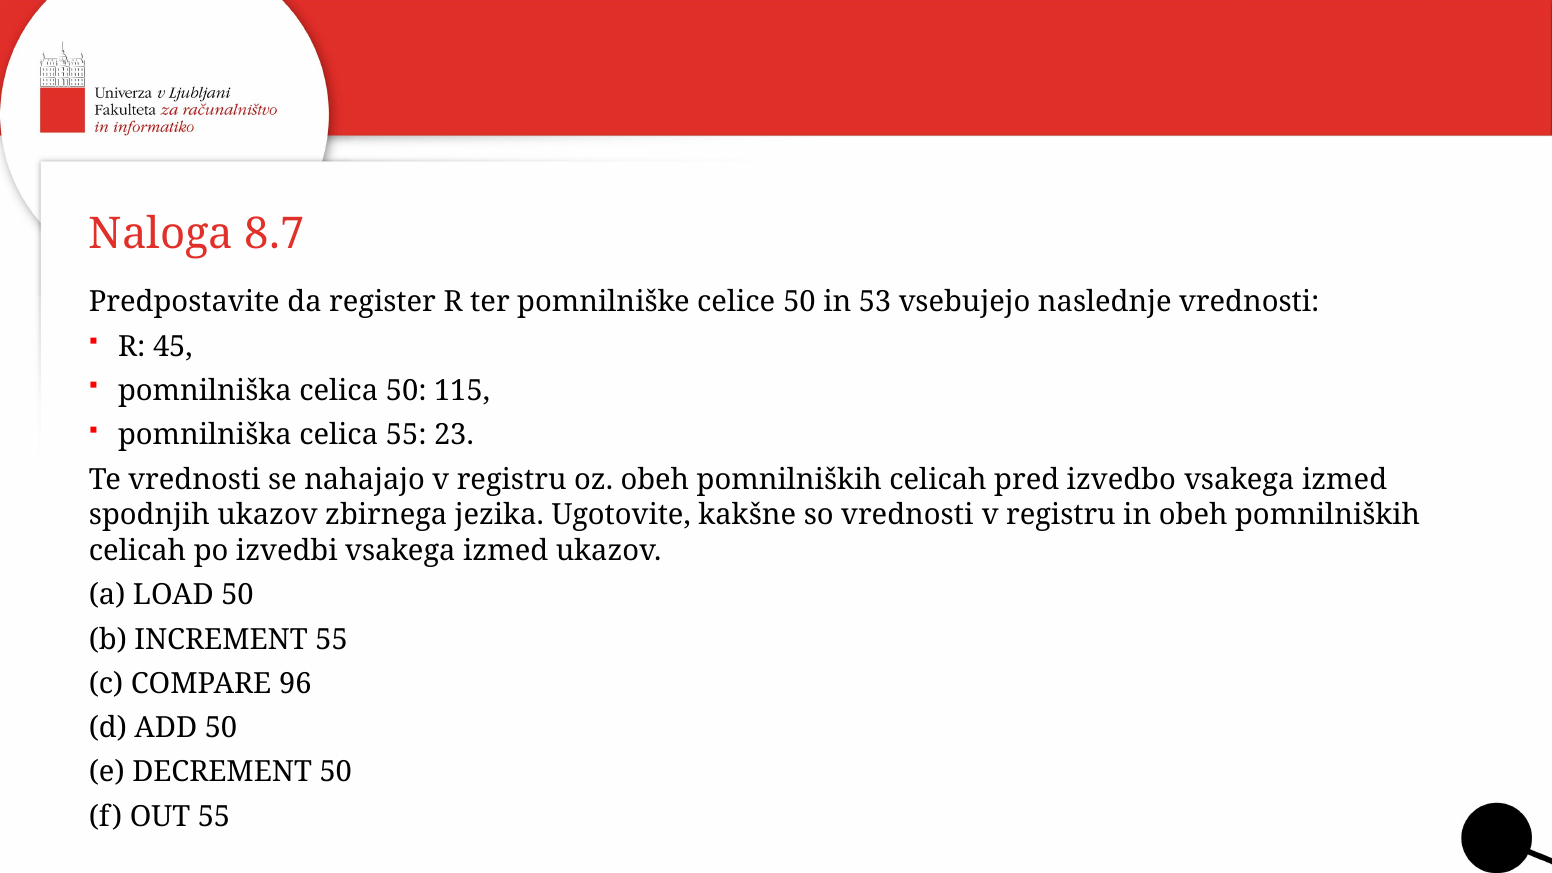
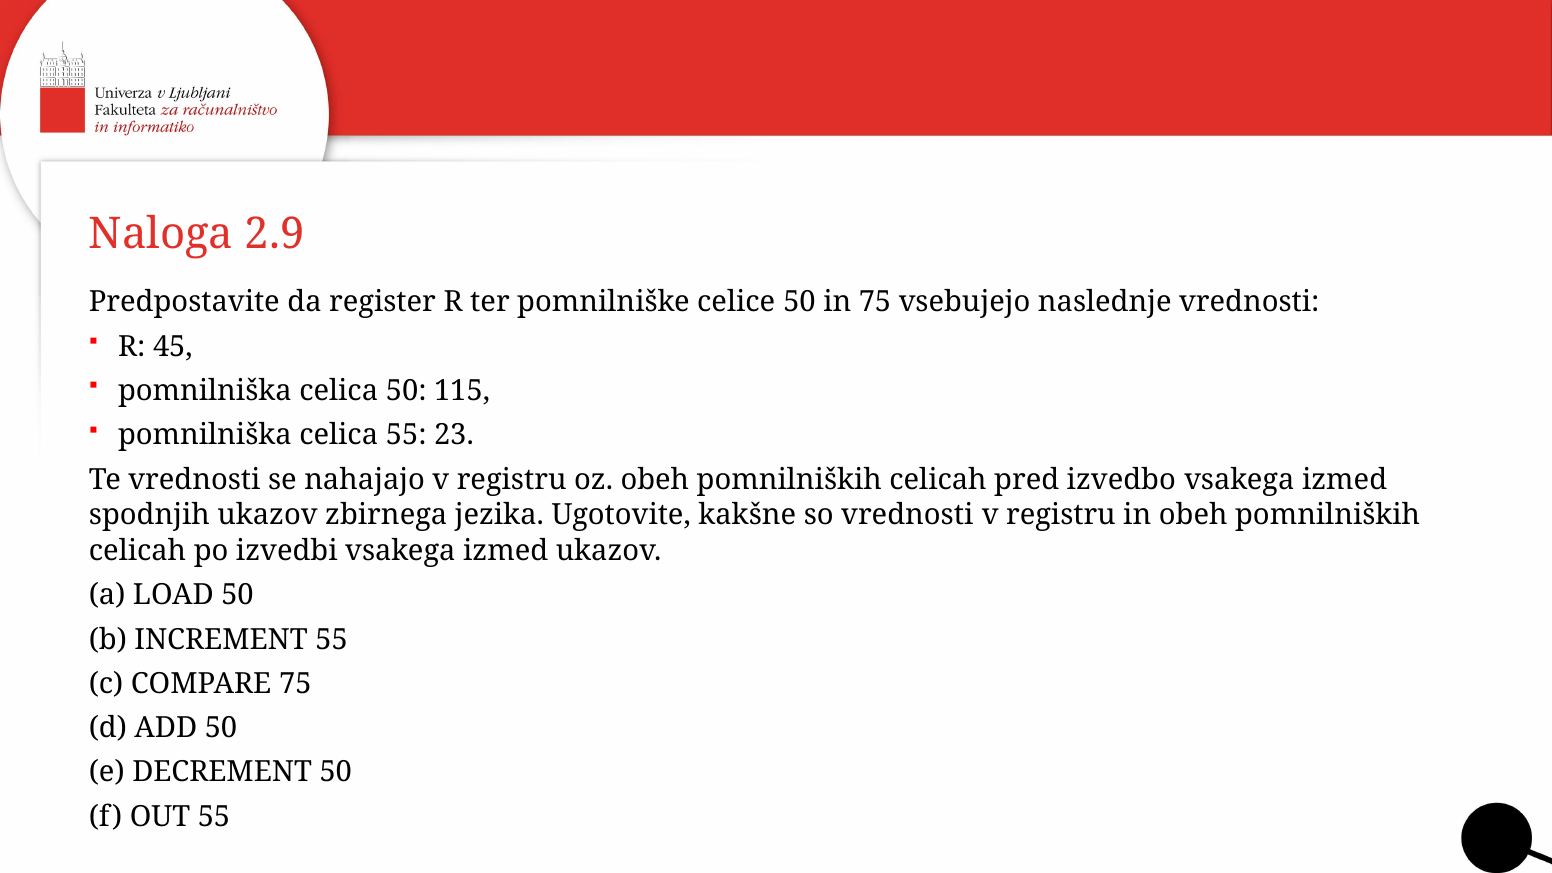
8.7: 8.7 -> 2.9 (275, 234)
in 53: 53 -> 75 (875, 302)
COMPARE 96: 96 -> 75 (295, 684)
